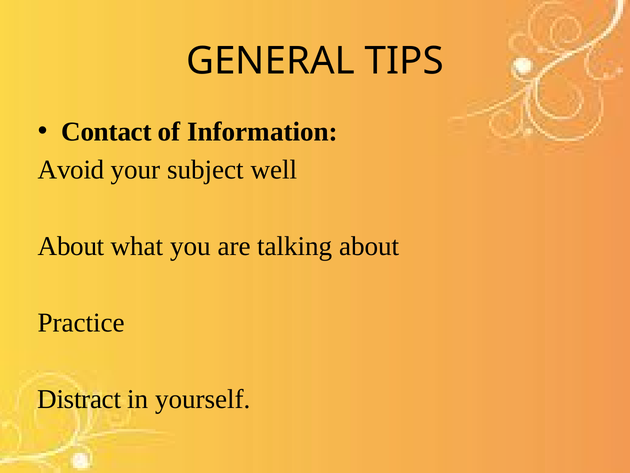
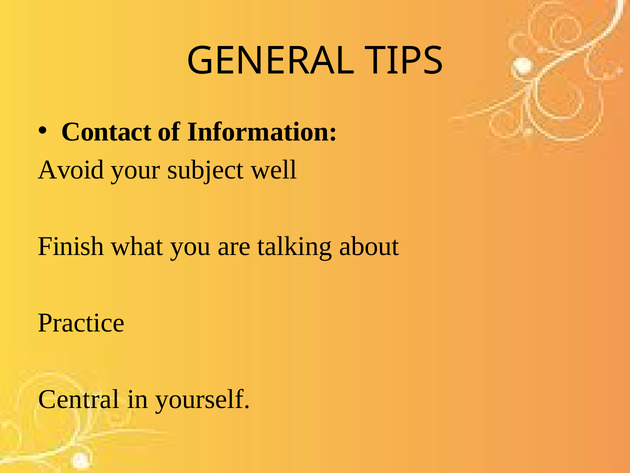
About: About -> Finish (71, 246)
Distract: Distract -> Central (79, 399)
